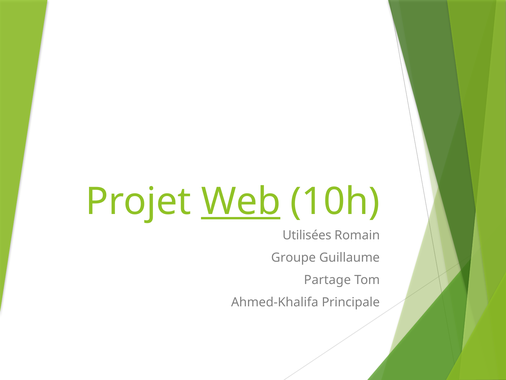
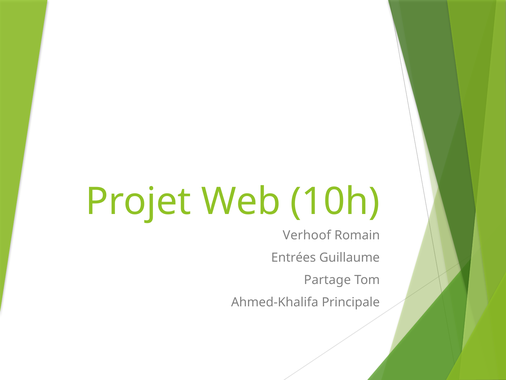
Web underline: present -> none (241, 201)
Utilisées: Utilisées -> Verhoof (307, 235)
Groupe: Groupe -> Entrées (294, 257)
